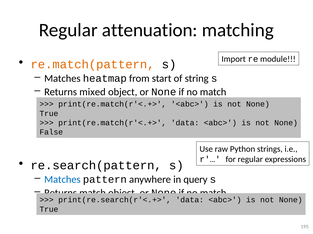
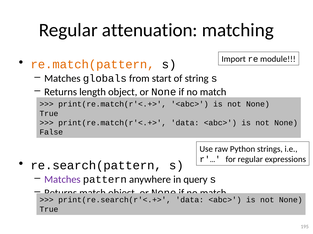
heatmap: heatmap -> globals (105, 79)
mixed: mixed -> length (93, 92)
Matches colour: blue -> purple (62, 180)
